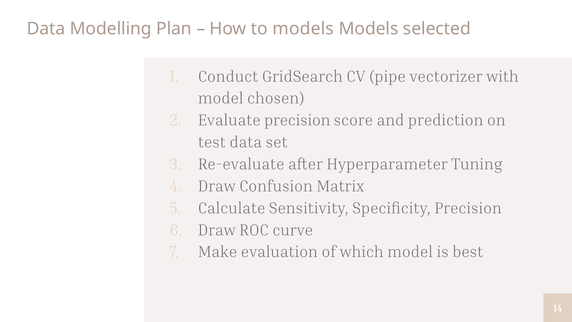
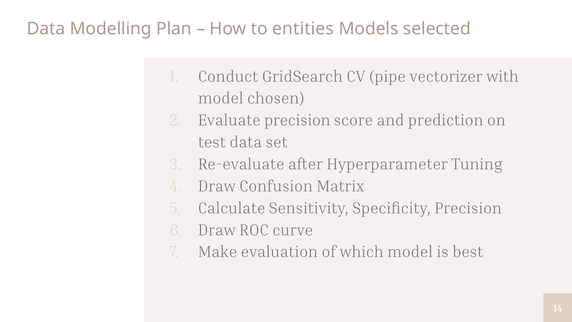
to models: models -> entities (303, 29)
